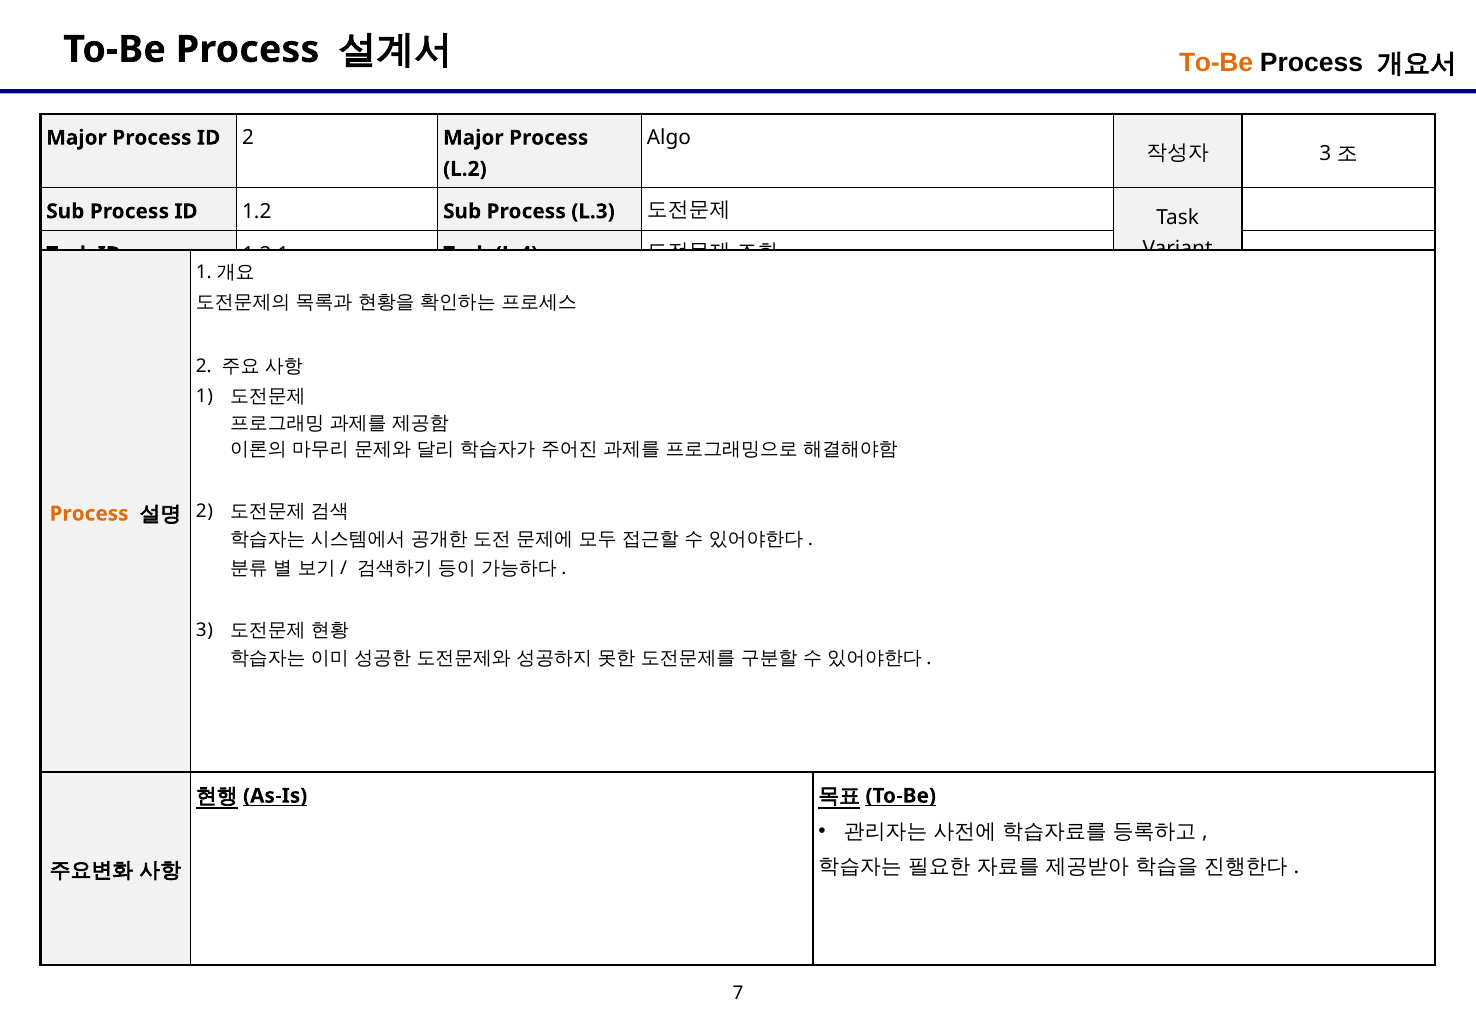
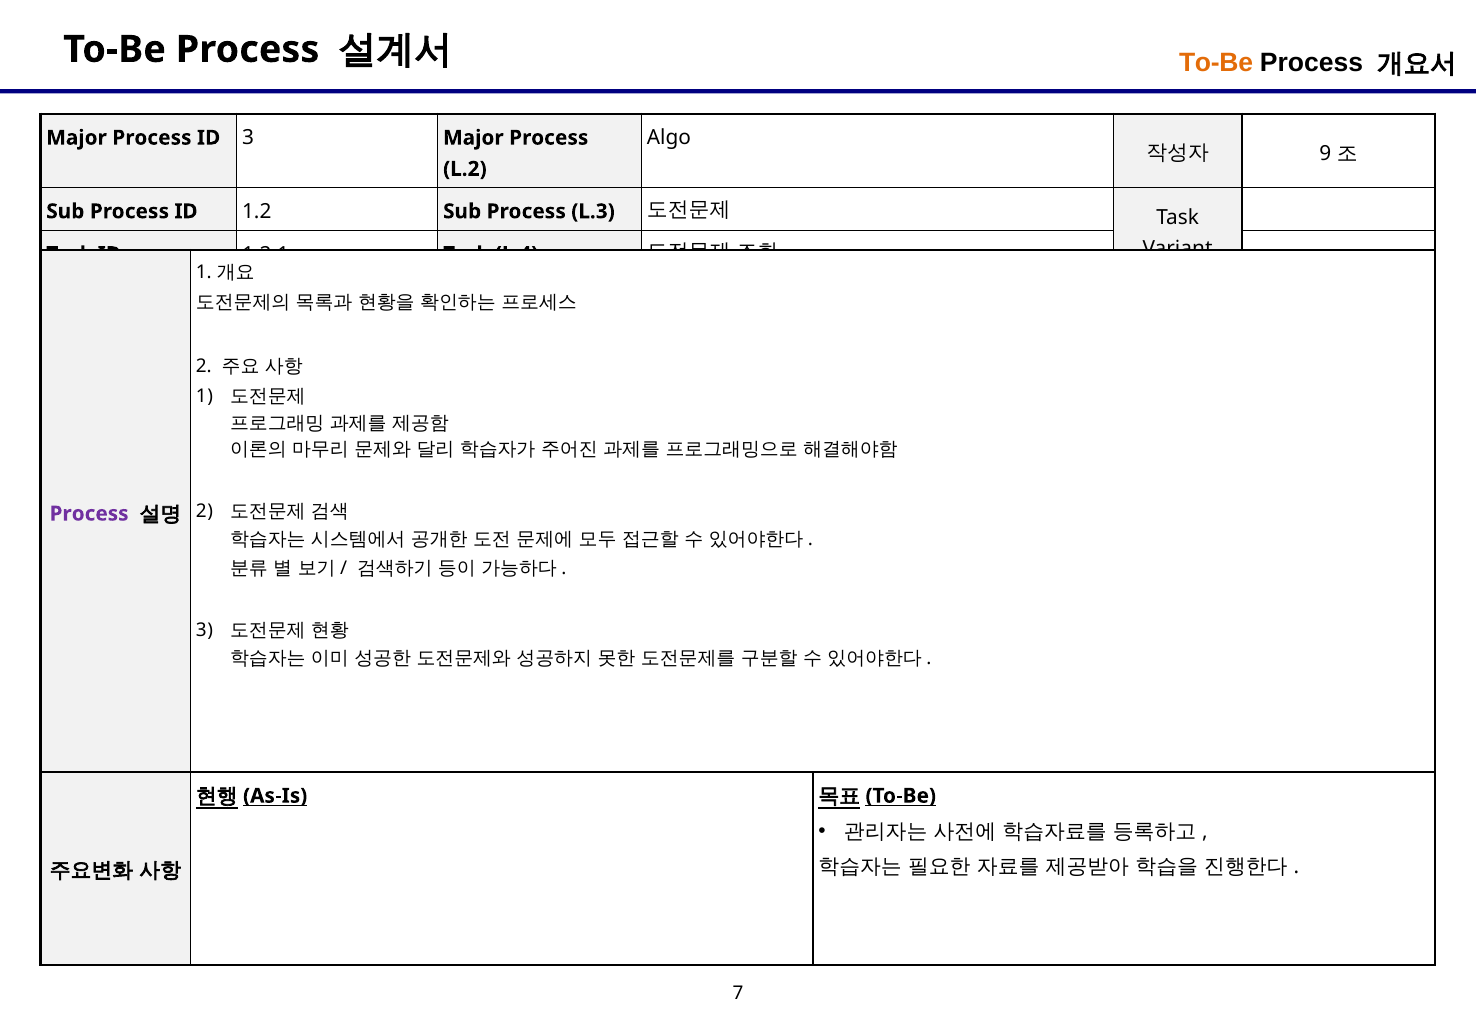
ID 2: 2 -> 3 (248, 138)
3: 3 -> 9 (1325, 153)
Process colour: orange -> purple (89, 514)
